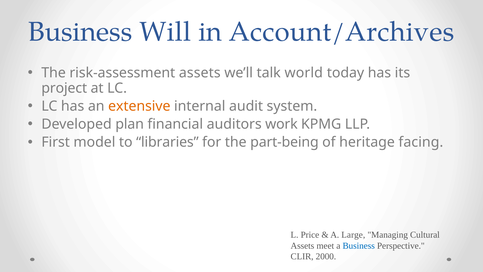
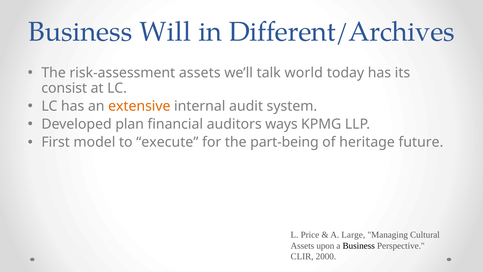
Account/Archives: Account/Archives -> Different/Archives (342, 32)
project: project -> consist (64, 88)
work: work -> ways (281, 124)
libraries: libraries -> execute (167, 142)
facing: facing -> future (421, 142)
meet: meet -> upon (325, 245)
Business colour: blue -> black (359, 245)
